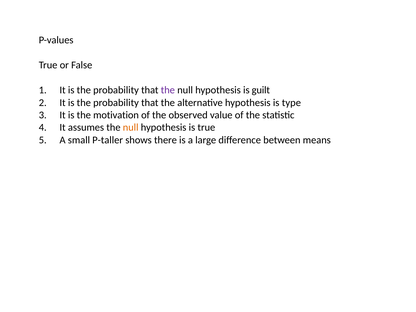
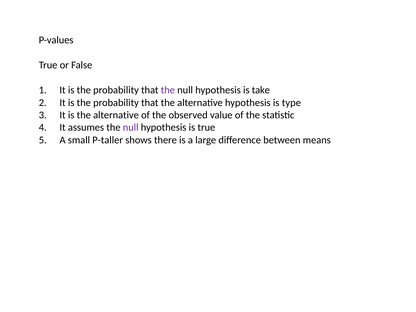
guilt: guilt -> take (261, 90)
is the motivation: motivation -> alternative (116, 115)
null colour: orange -> purple (131, 128)
